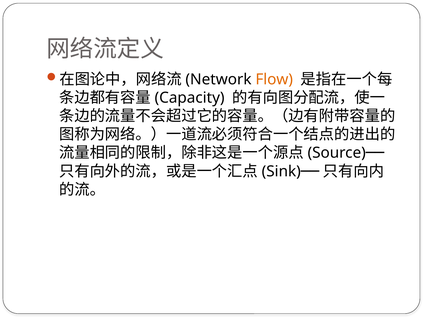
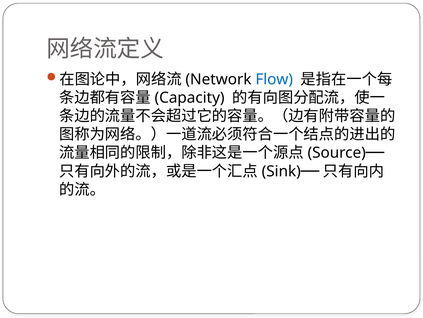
Flow colour: orange -> blue (274, 79)
